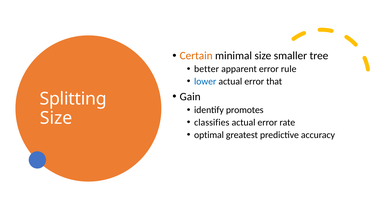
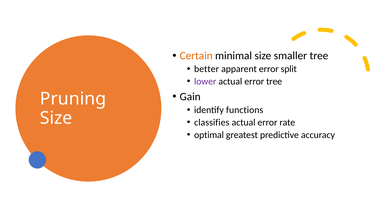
rule: rule -> split (289, 69)
lower colour: blue -> purple (205, 81)
error that: that -> tree (274, 81)
Splitting: Splitting -> Pruning (73, 99)
promotes: promotes -> functions (245, 110)
